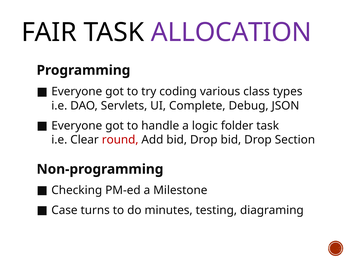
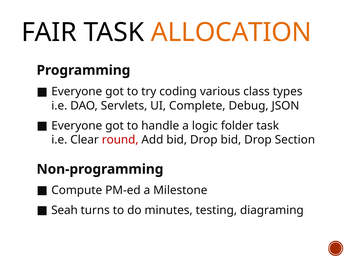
ALLOCATION colour: purple -> orange (231, 32)
Checking: Checking -> Compute (77, 190)
Case: Case -> Seah (64, 210)
